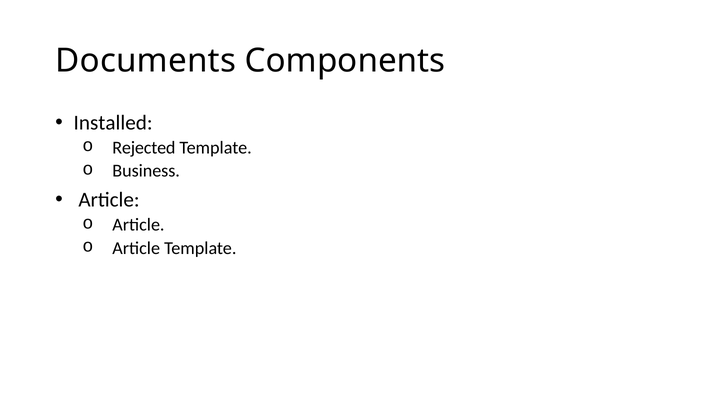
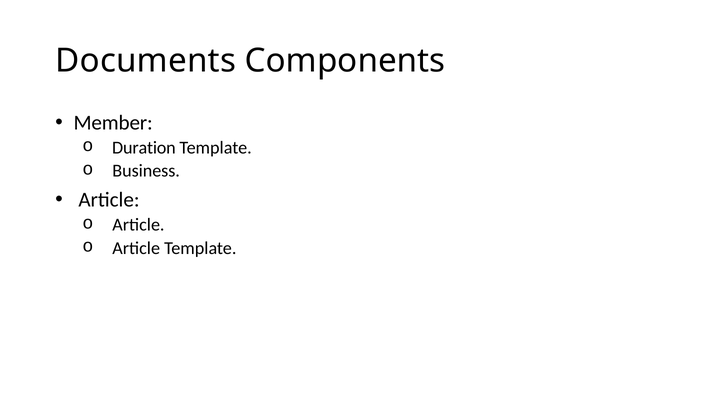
Installed: Installed -> Member (113, 123)
Rejected: Rejected -> Duration (144, 148)
